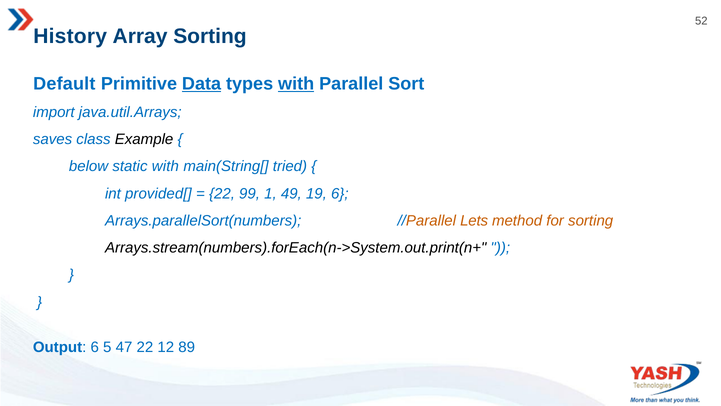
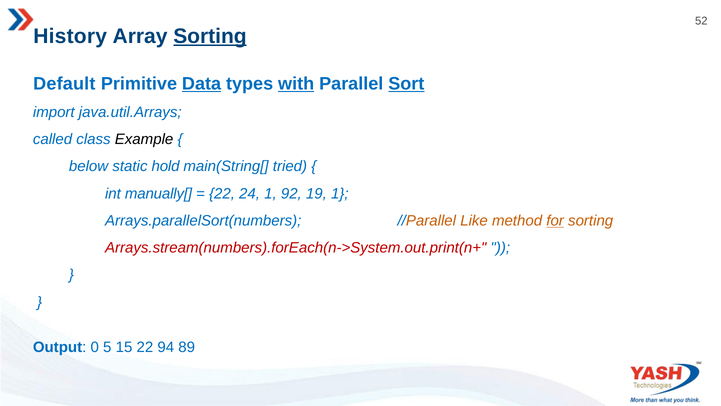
Sorting underline: none -> present (210, 36)
Sort underline: none -> present (406, 84)
saves: saves -> called (53, 139)
static with: with -> hold (166, 166)
provided[: provided[ -> manually[ (159, 193)
99: 99 -> 24 (250, 193)
49: 49 -> 92 (291, 193)
19 6: 6 -> 1 (340, 193)
Lets: Lets -> Like (474, 221)
for underline: none -> present (555, 221)
Arrays.stream(numbers).forEach(n->System.out.print(n+ colour: black -> red (296, 248)
Output 6: 6 -> 0 (95, 347)
47: 47 -> 15 (124, 347)
12: 12 -> 94 (166, 347)
